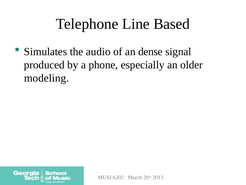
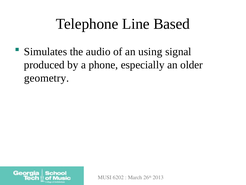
dense: dense -> using (150, 52)
modeling: modeling -> geometry (47, 78)
